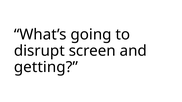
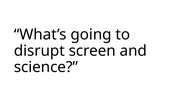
getting: getting -> science (46, 67)
